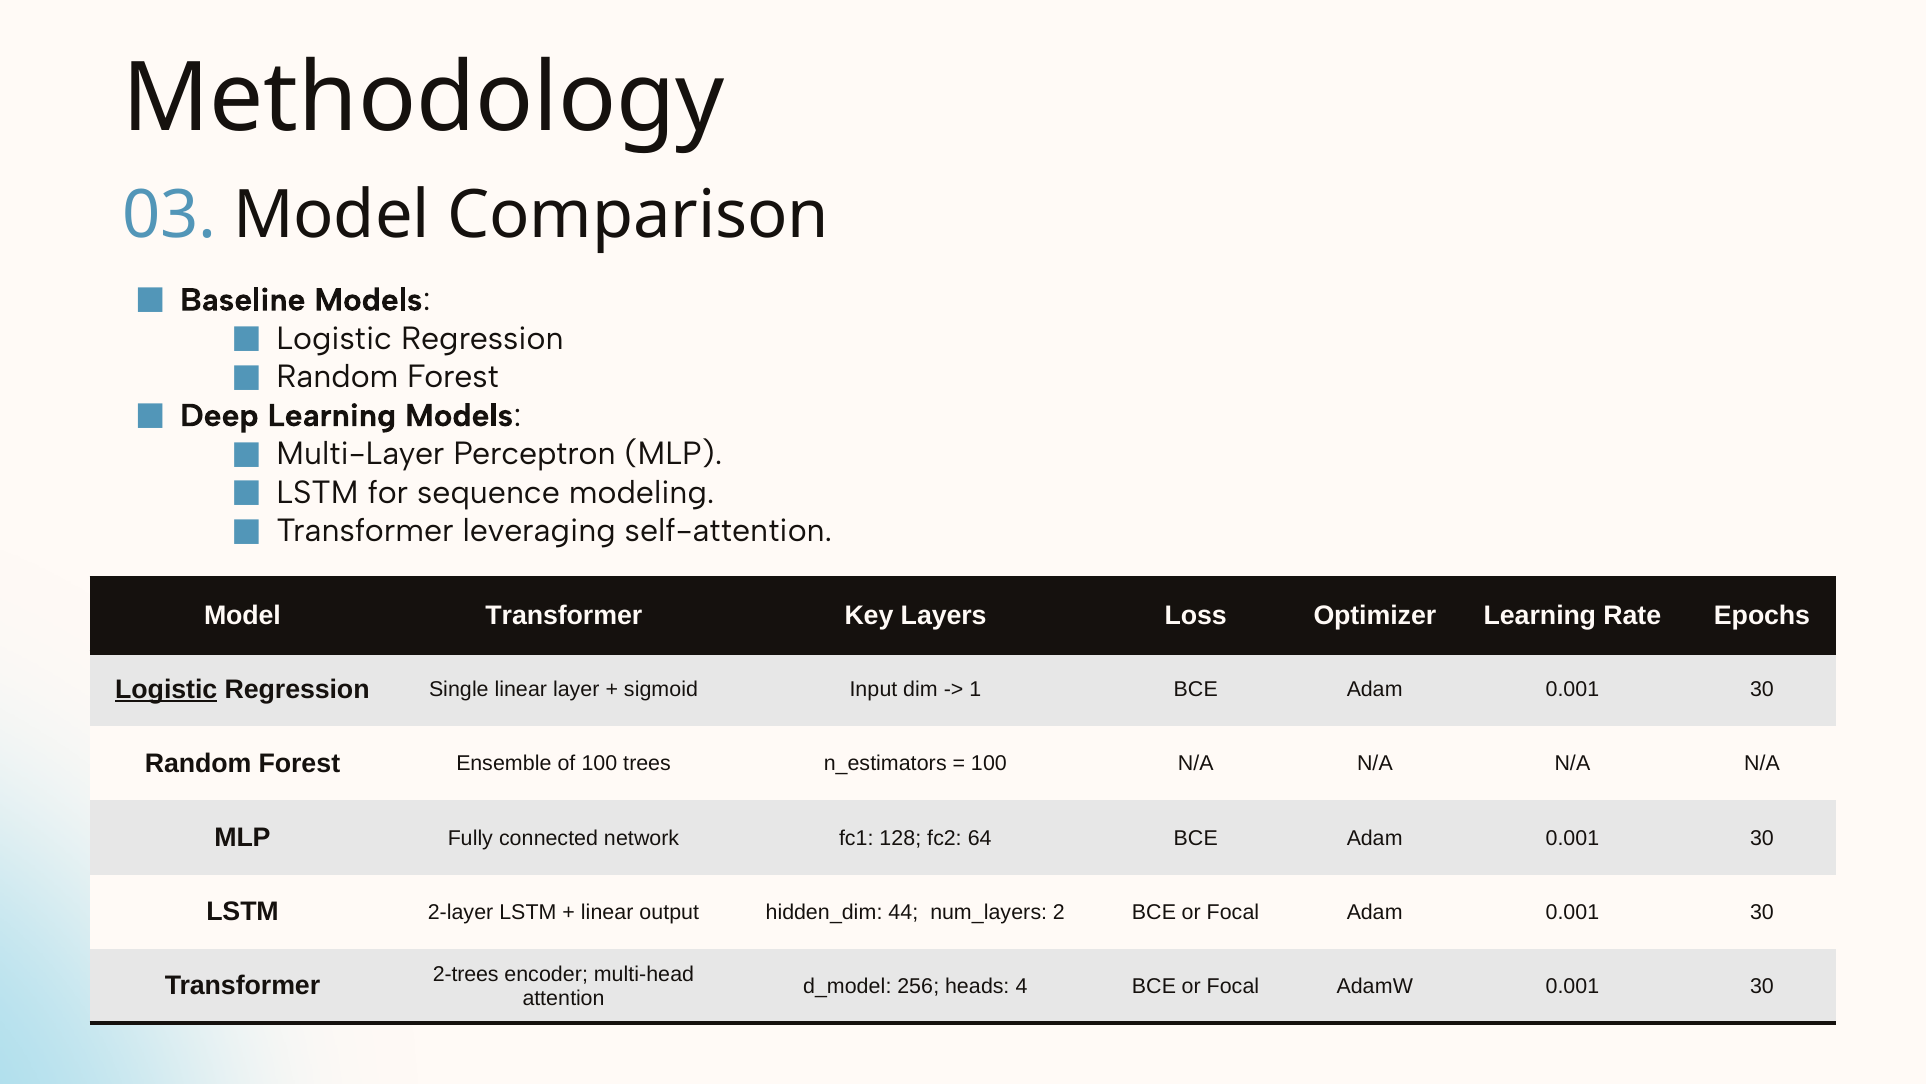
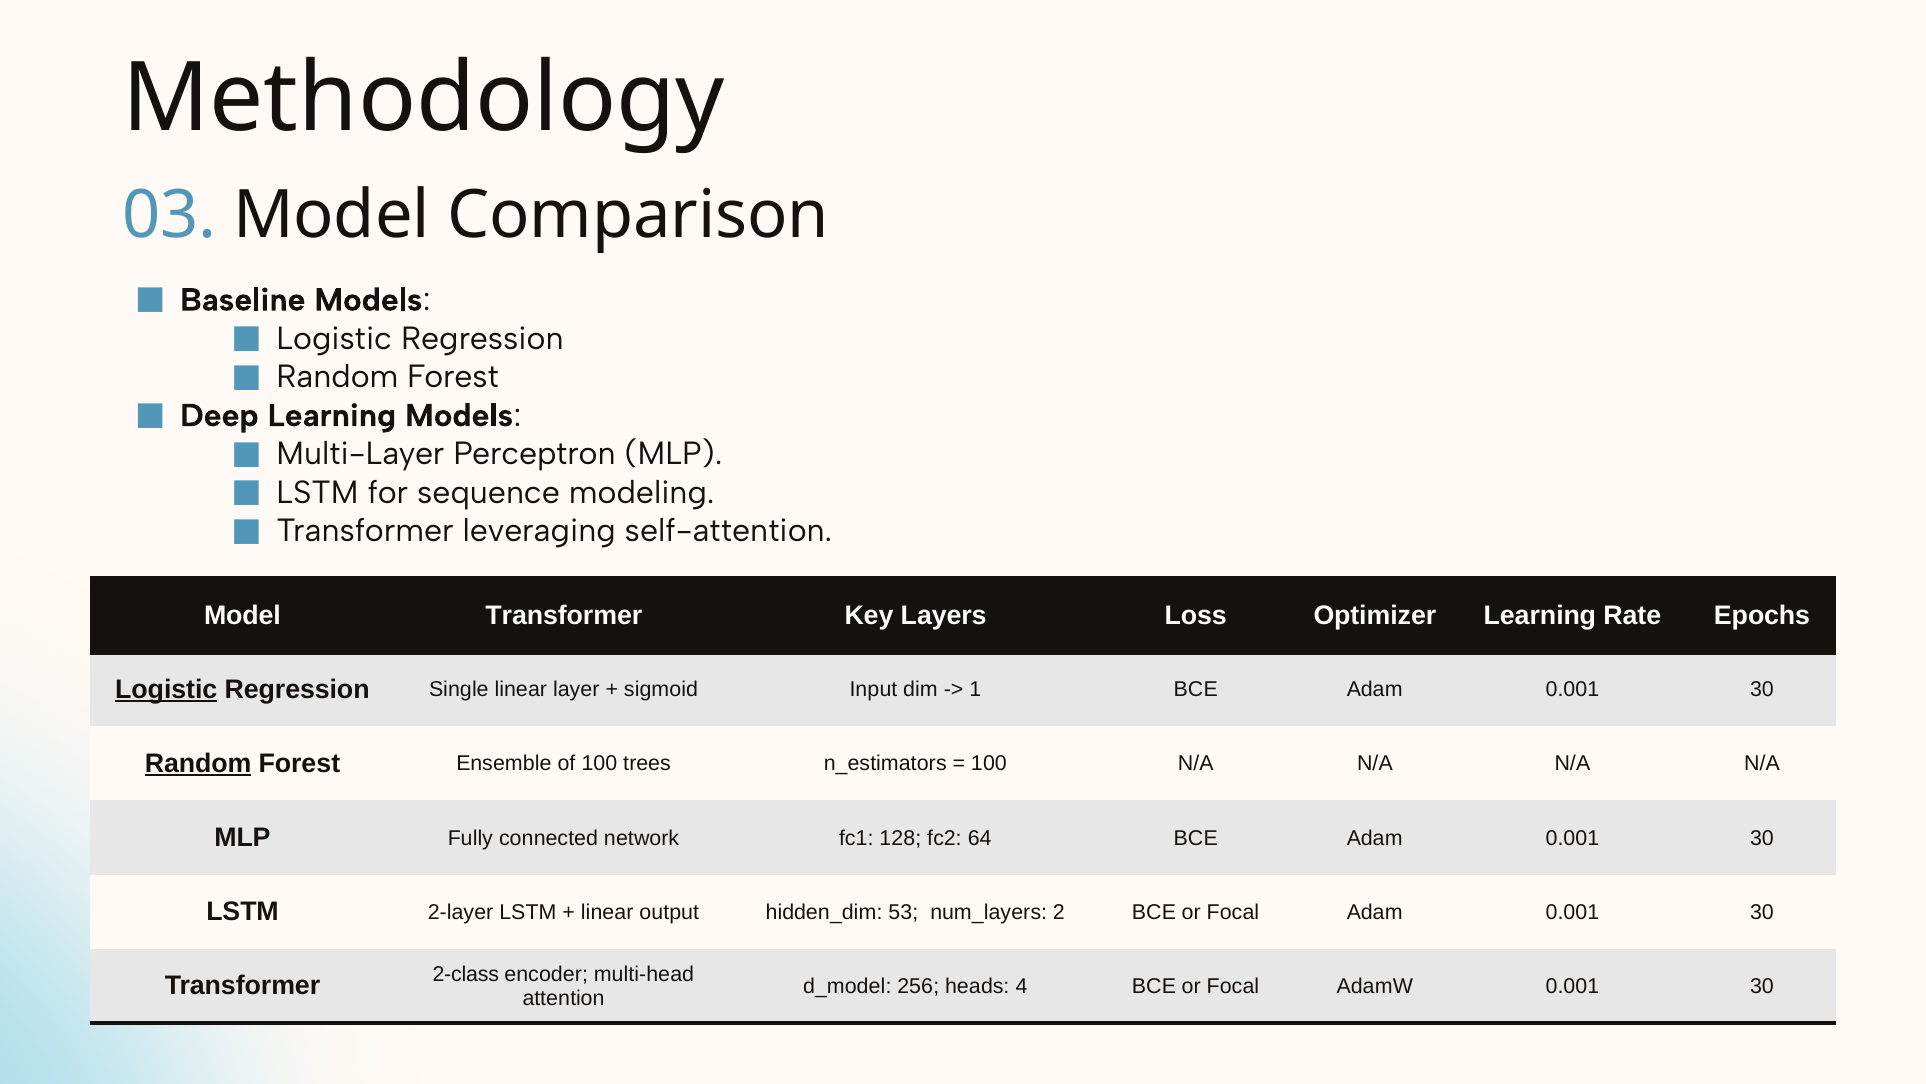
Random underline: none -> present (198, 763)
44: 44 -> 53 (903, 912)
2-trees: 2-trees -> 2-class (466, 974)
